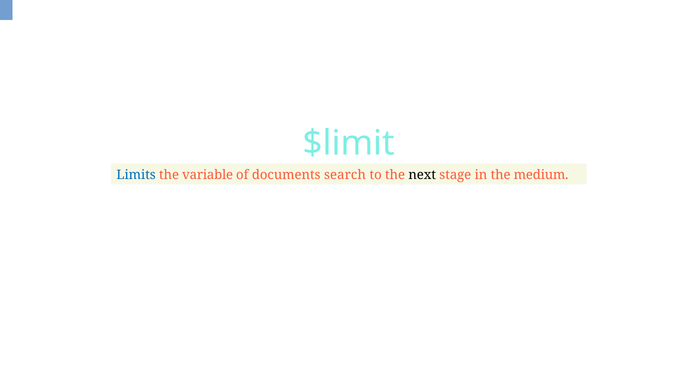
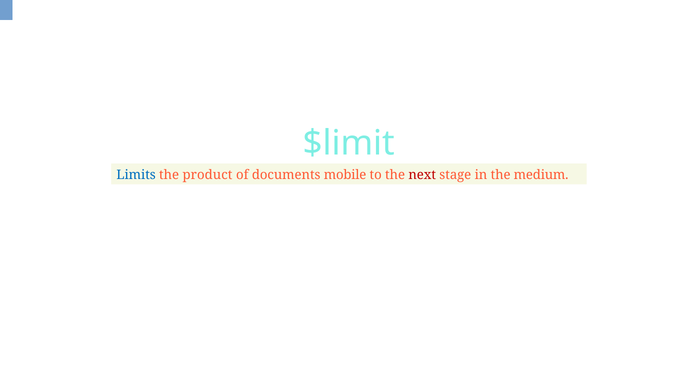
variable: variable -> product (208, 175)
search: search -> mobile (345, 175)
next colour: black -> red (422, 175)
